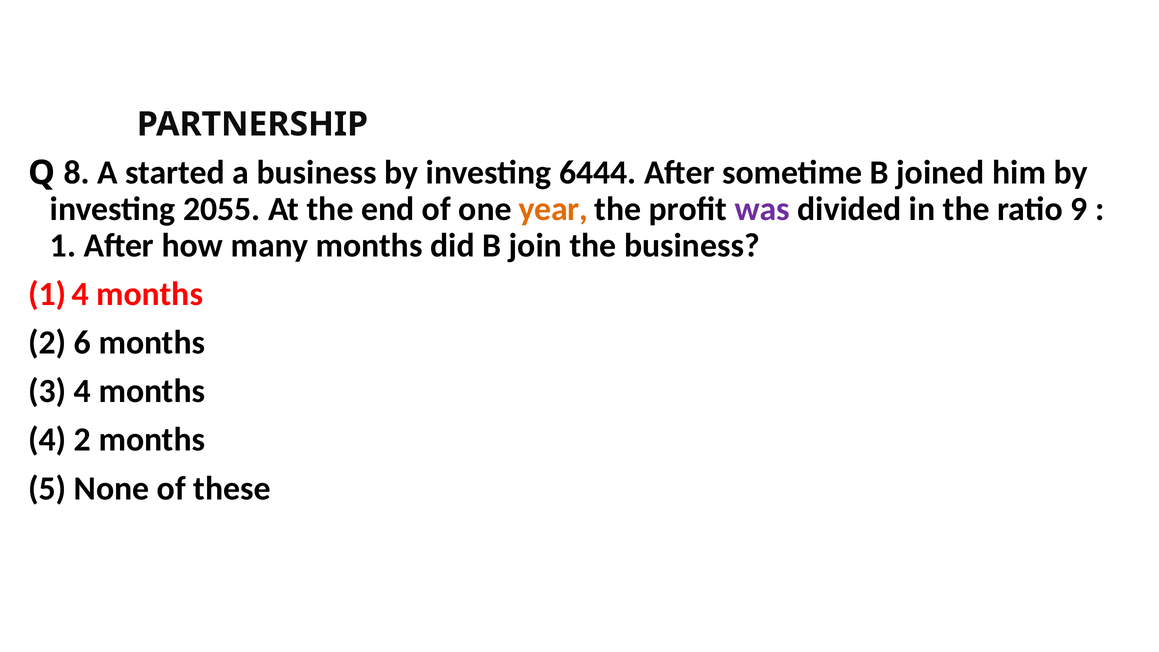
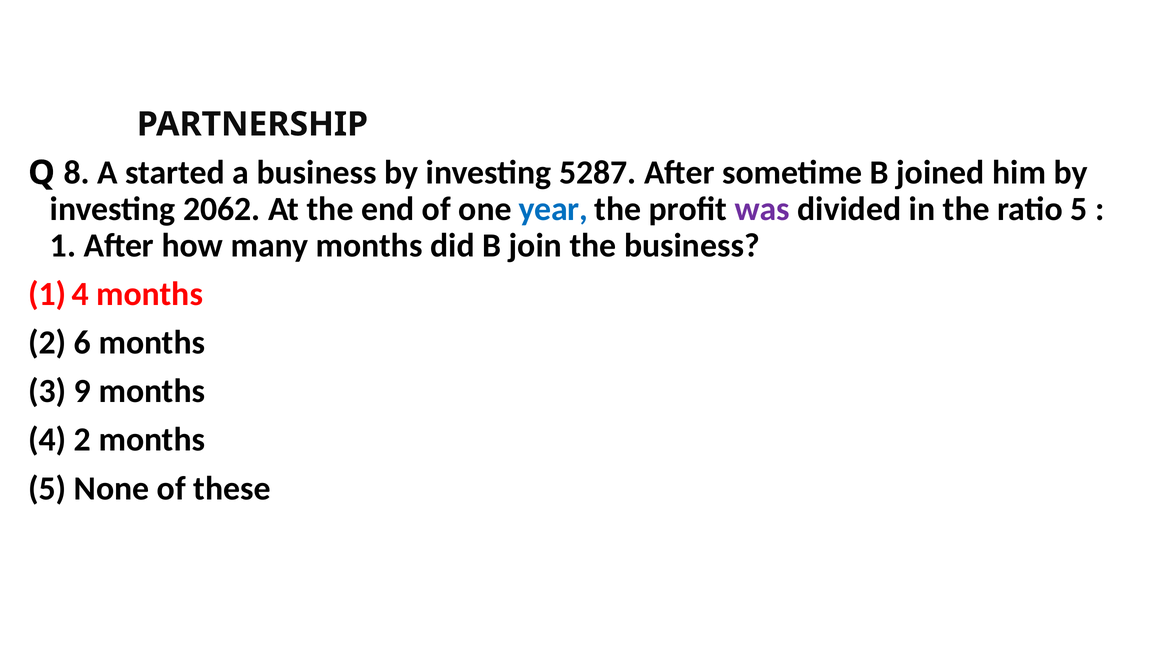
6444: 6444 -> 5287 (598, 173)
2055: 2055 -> 2062 (222, 209)
year colour: orange -> blue (553, 209)
ratio 9: 9 -> 5 (1079, 209)
3 4: 4 -> 9 (82, 391)
